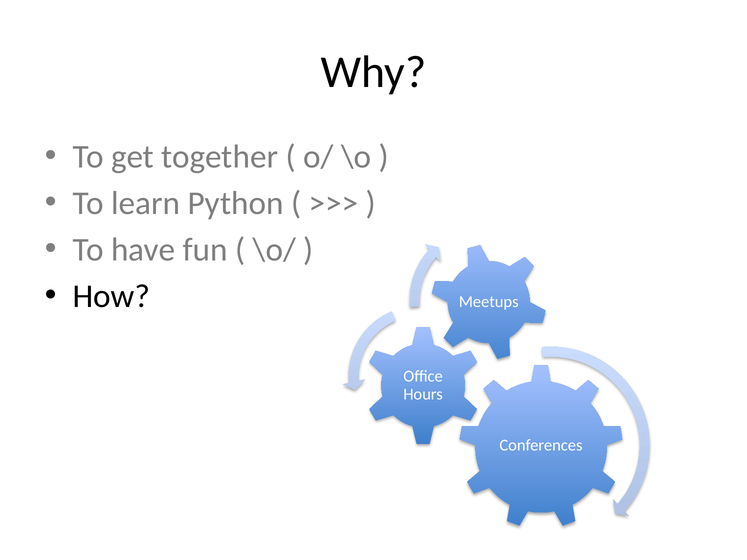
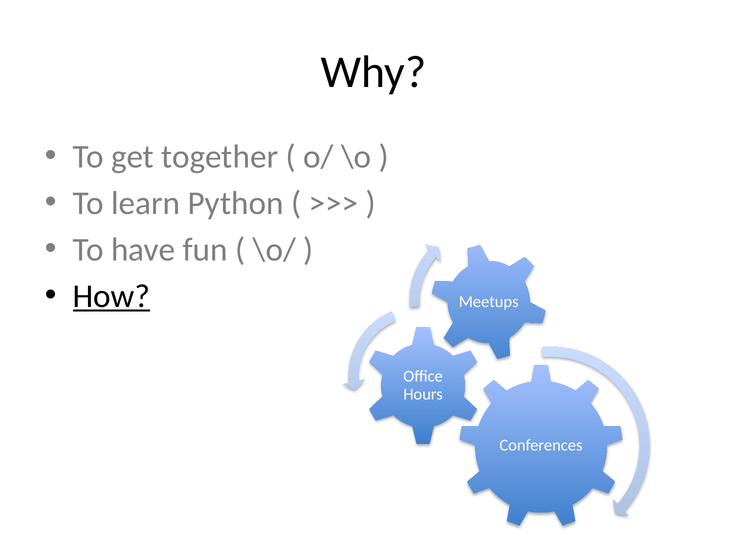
How underline: none -> present (111, 296)
